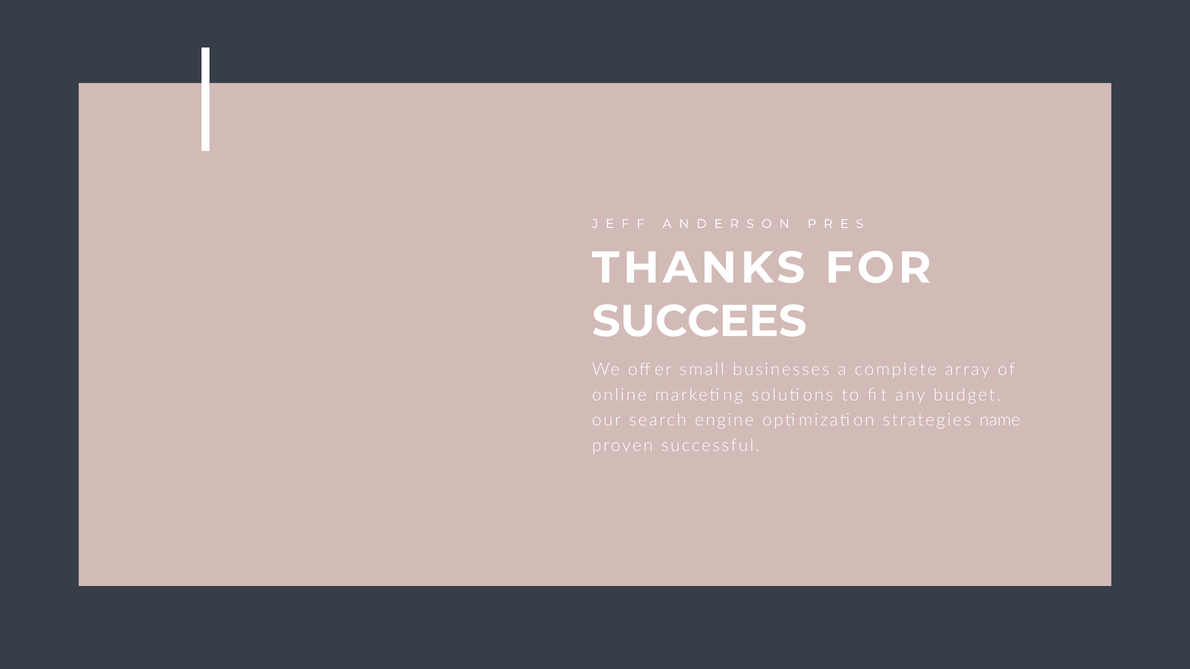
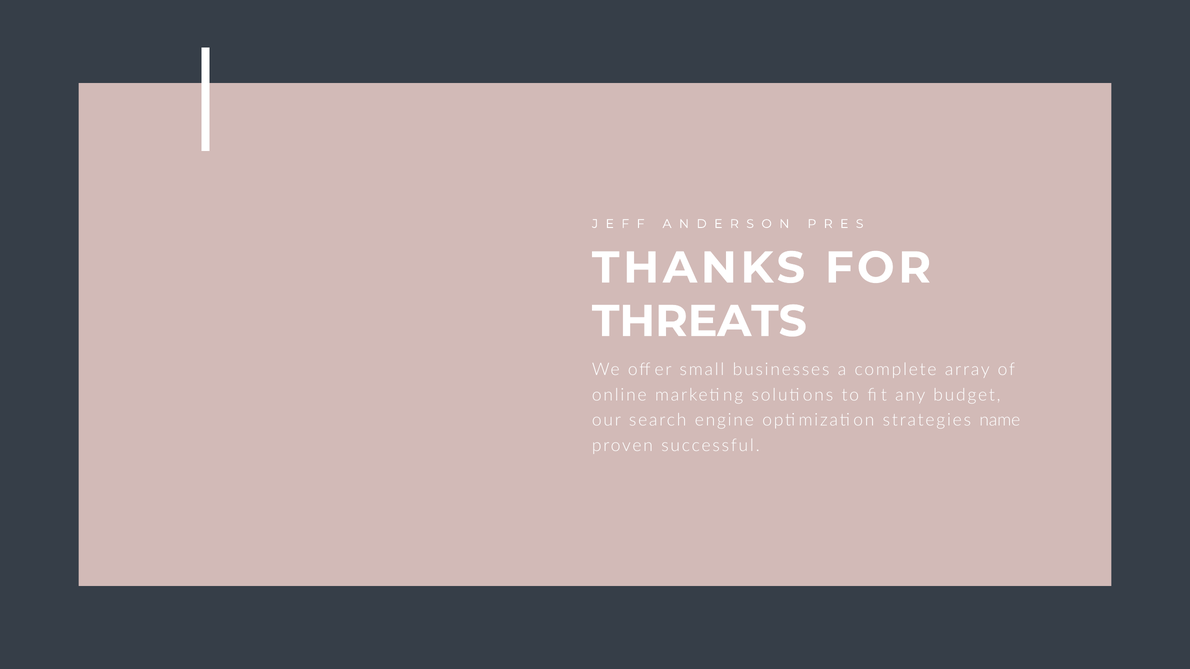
SUCCEES: SUCCEES -> THREATS (699, 322)
